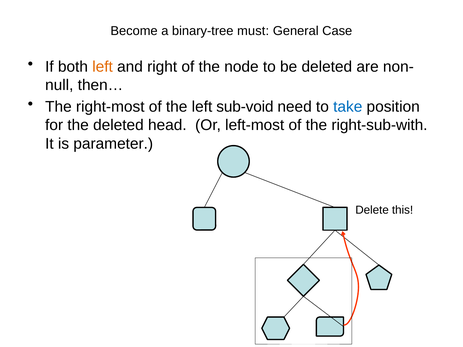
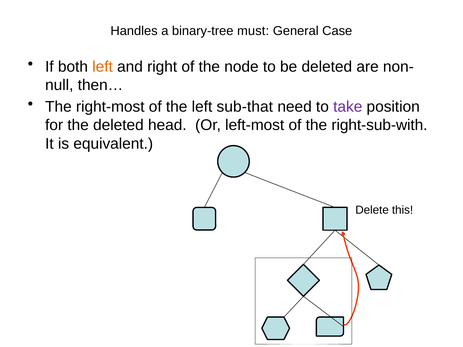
Become: Become -> Handles (134, 31)
sub-void: sub-void -> sub-that (245, 107)
take colour: blue -> purple (348, 107)
parameter: parameter -> equivalent (113, 144)
